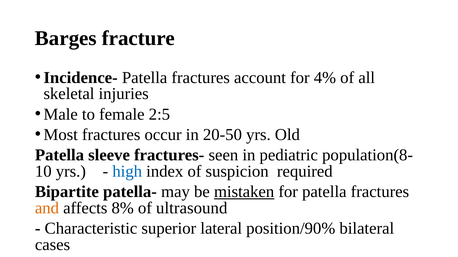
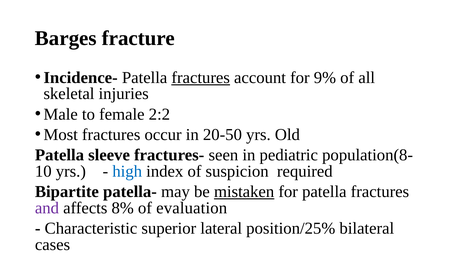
fractures underline: none -> present (201, 78)
4%: 4% -> 9% (325, 78)
2:5: 2:5 -> 2:2 (159, 115)
and colour: orange -> purple (47, 209)
ultrasound: ultrasound -> evaluation (192, 209)
position/90%: position/90% -> position/25% (291, 229)
